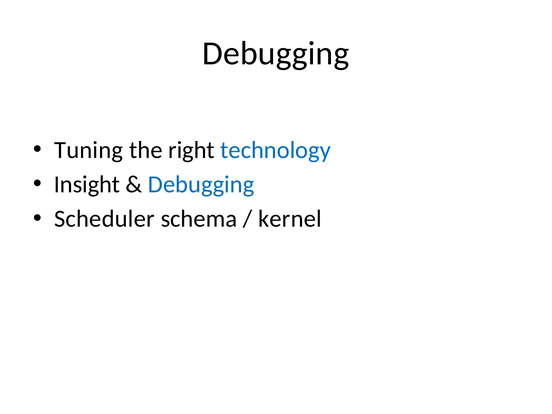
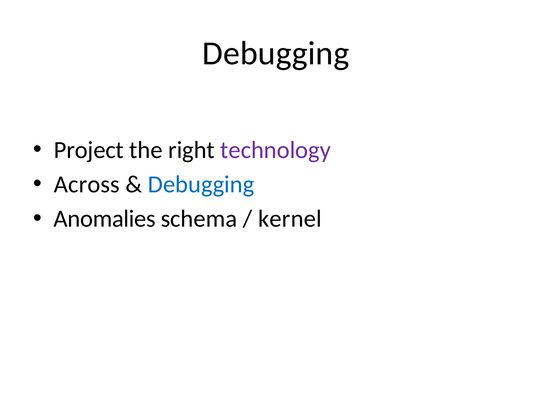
Tuning: Tuning -> Project (89, 150)
technology colour: blue -> purple (276, 150)
Insight: Insight -> Across (87, 185)
Scheduler: Scheduler -> Anomalies (105, 219)
